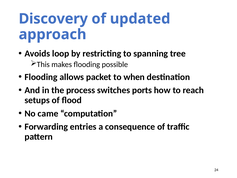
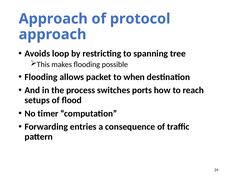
Discovery: Discovery -> Approach (53, 19)
updated: updated -> protocol (140, 19)
came: came -> timer (48, 113)
